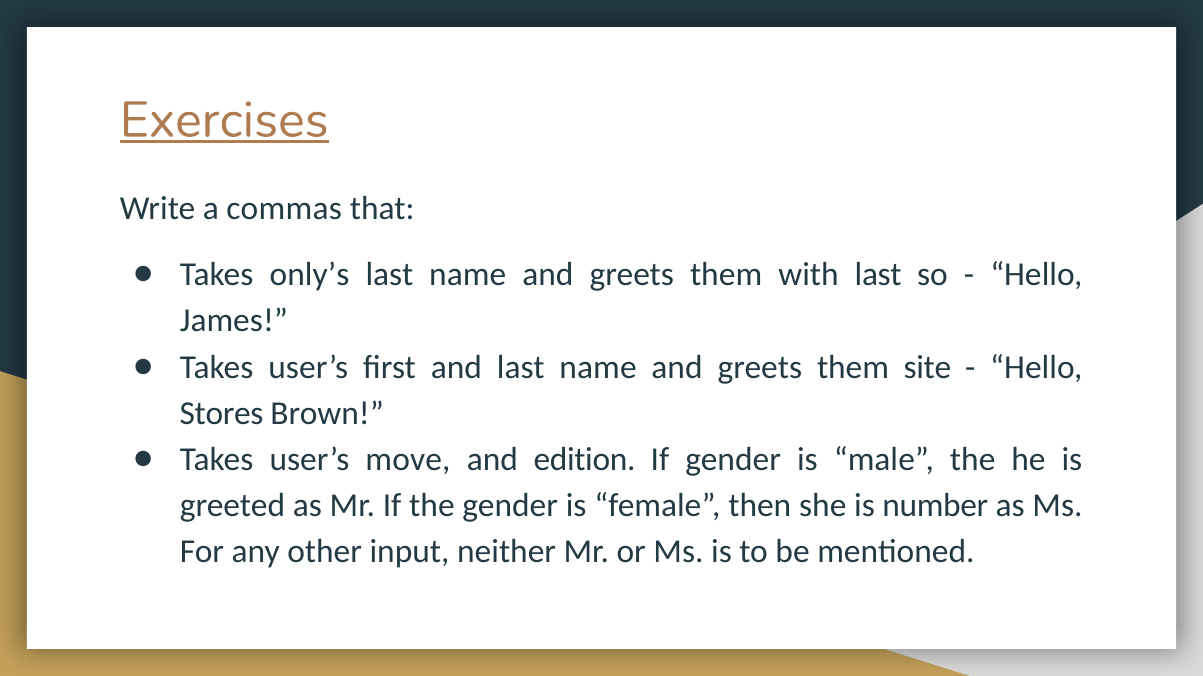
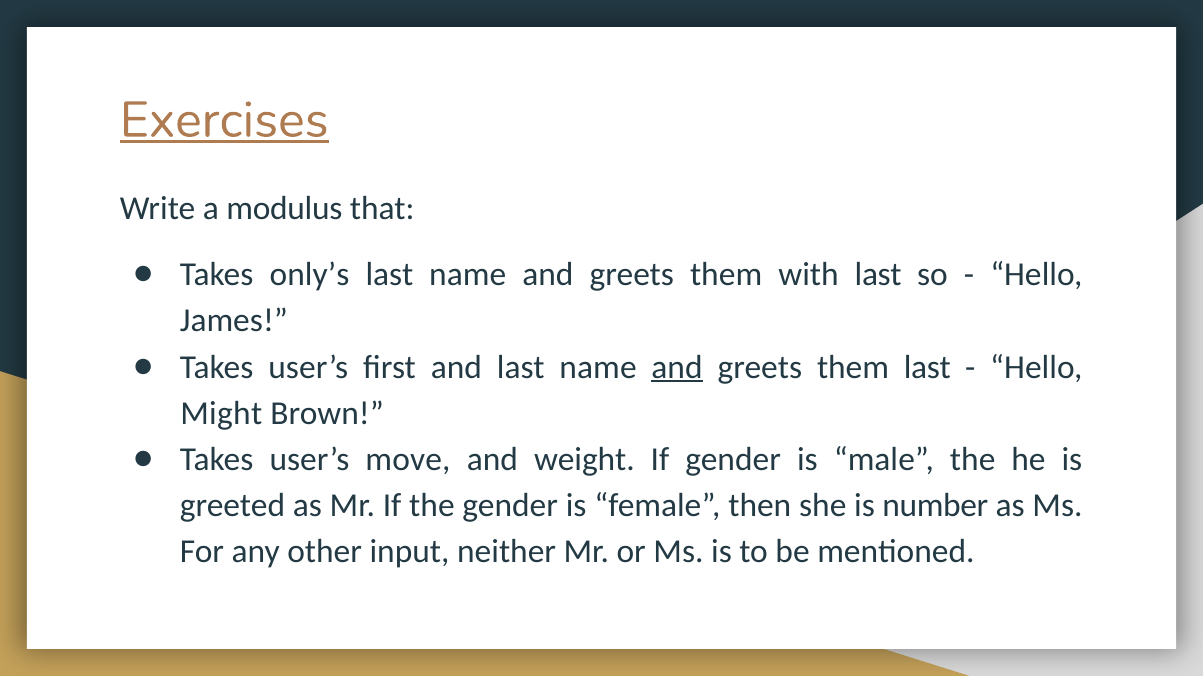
commas: commas -> modulus (284, 209)
and underline: none -> present (677, 367)
them site: site -> last (927, 367)
Stores: Stores -> Might (221, 414)
edition: edition -> weight (584, 460)
